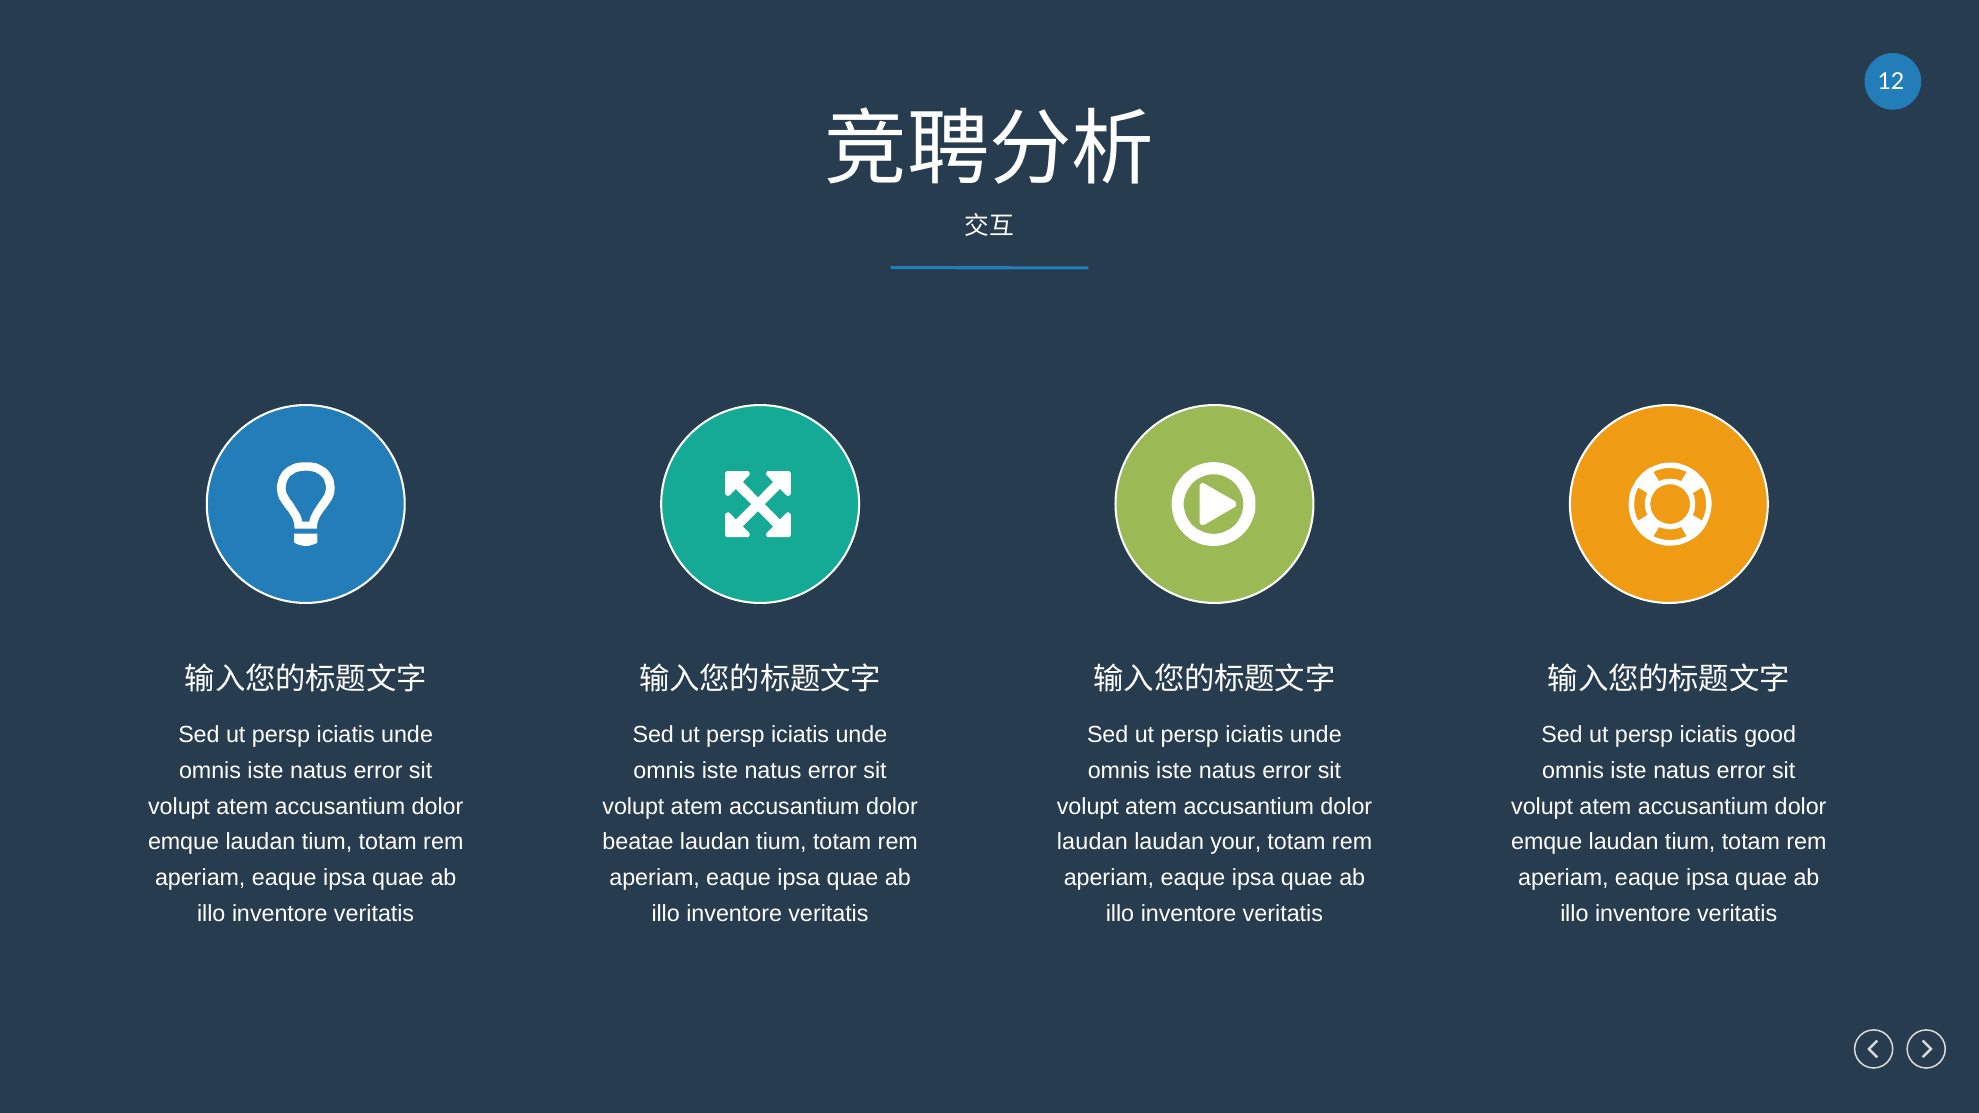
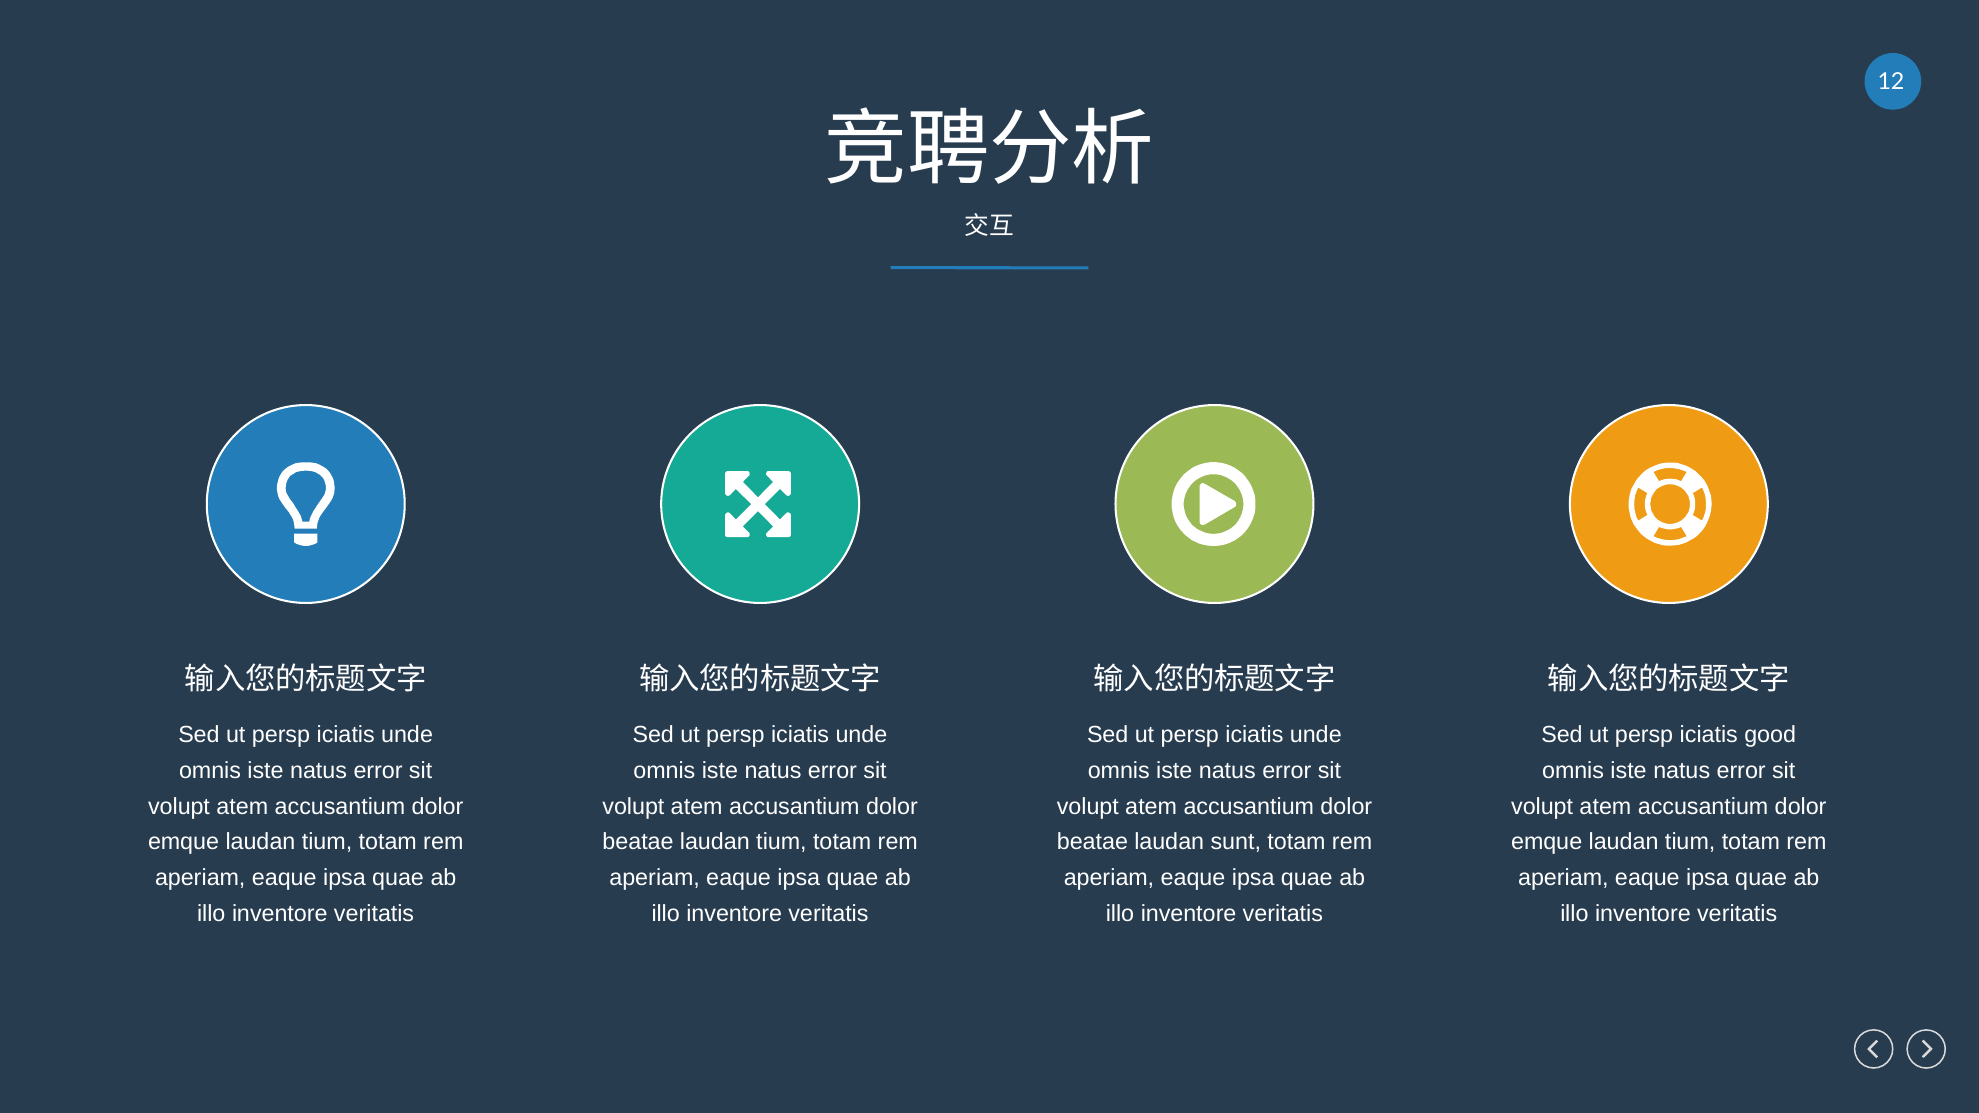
laudan: laudan -> beatae (1092, 842)
your: your -> sunt (1236, 842)
